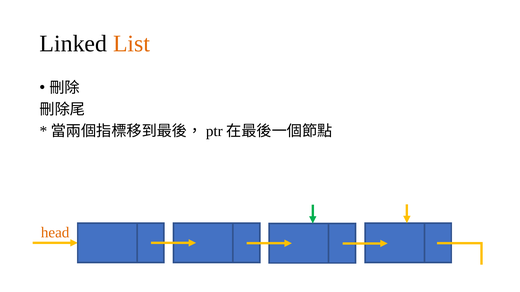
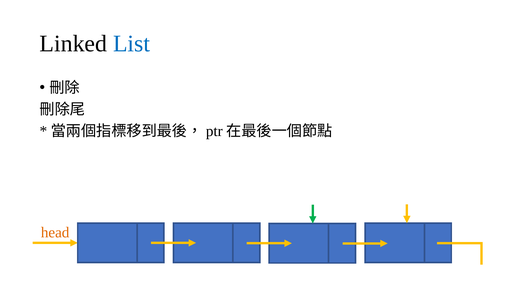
List colour: orange -> blue (132, 44)
